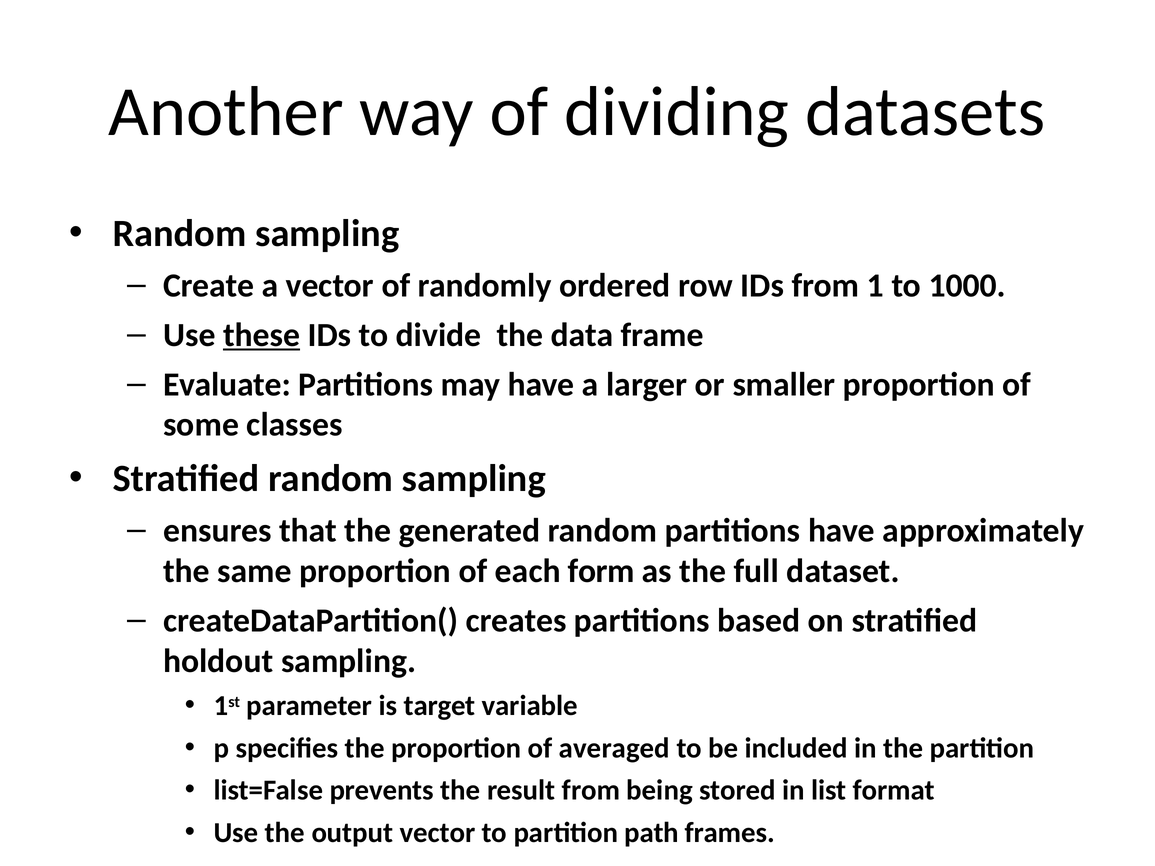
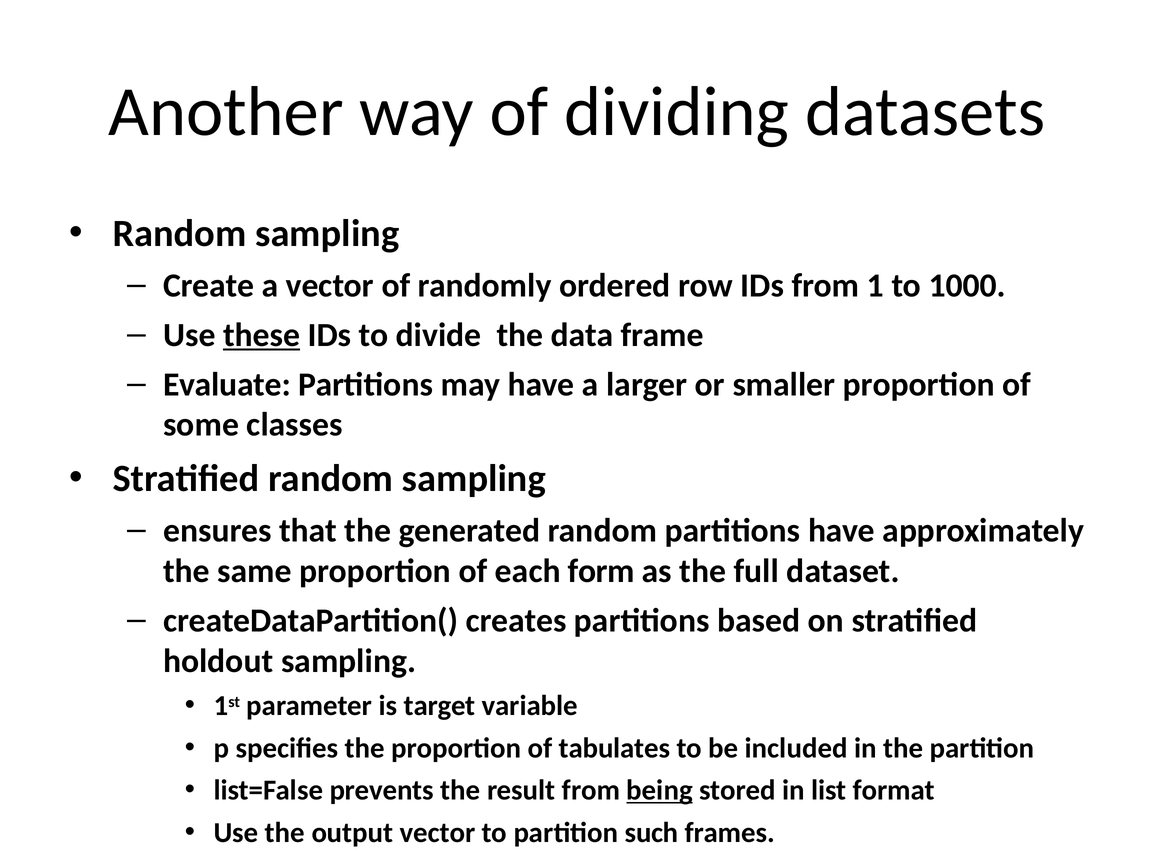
averaged: averaged -> tabulates (615, 748)
being underline: none -> present (660, 791)
path: path -> such (652, 833)
